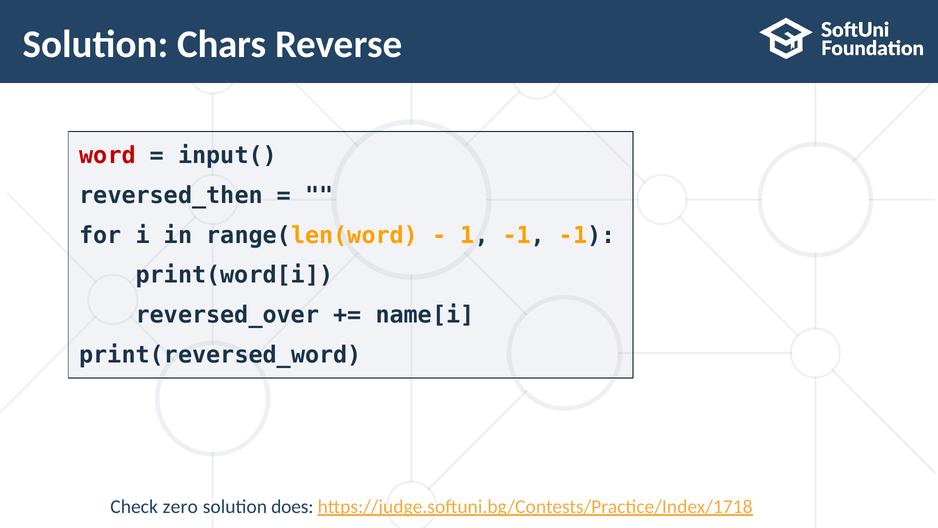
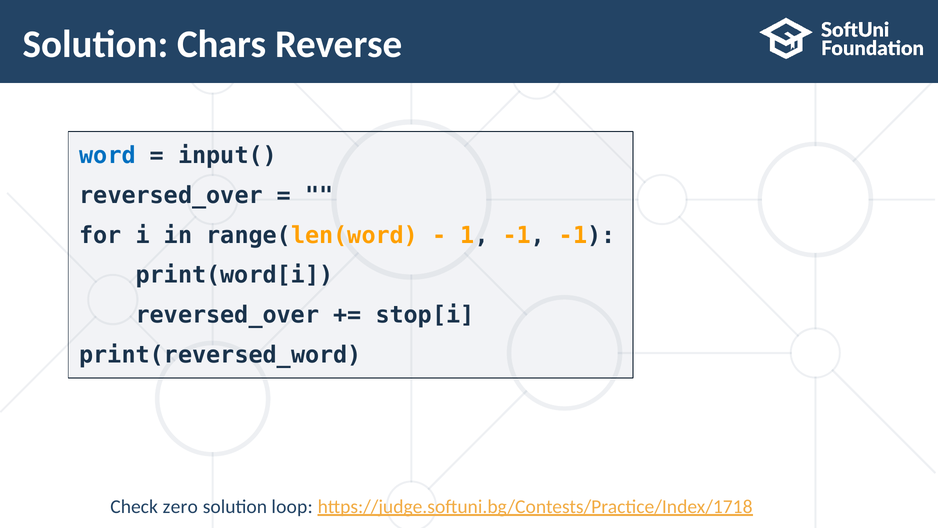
word colour: red -> blue (108, 155)
reversed_then: reversed_then -> reversed_over (171, 195)
name[i: name[i -> stop[i (425, 315)
does: does -> loop (292, 506)
